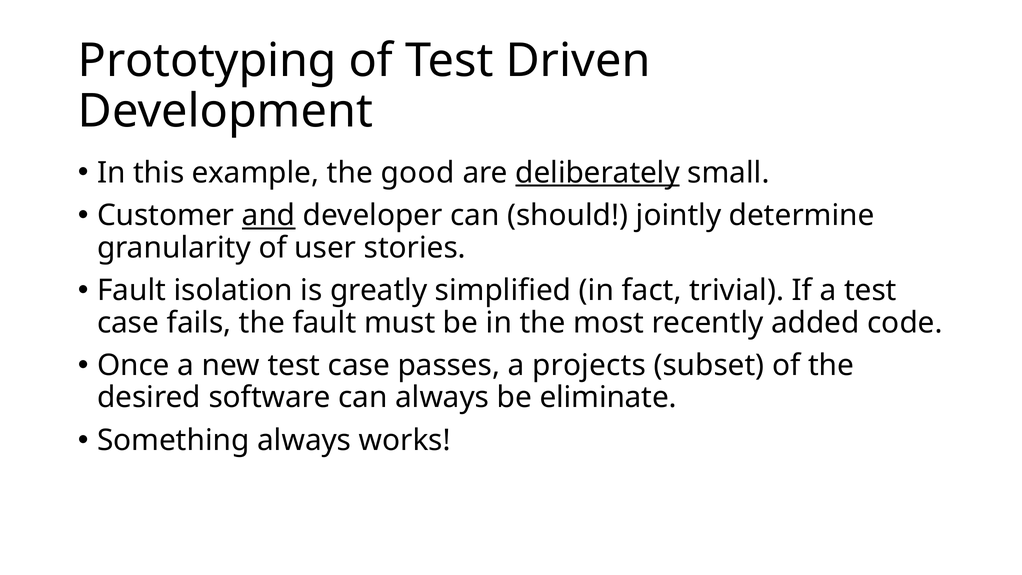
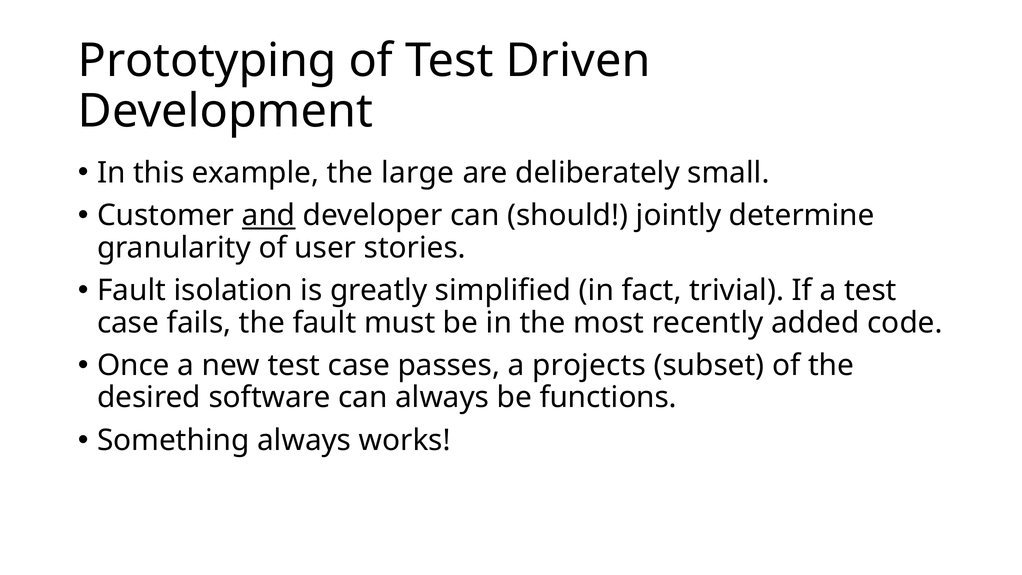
good: good -> large (418, 173)
deliberately underline: present -> none (598, 173)
eliminate: eliminate -> functions (608, 398)
